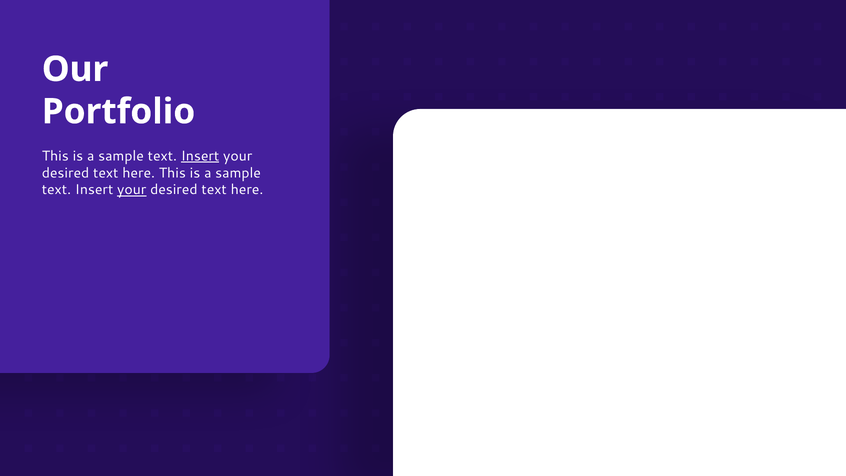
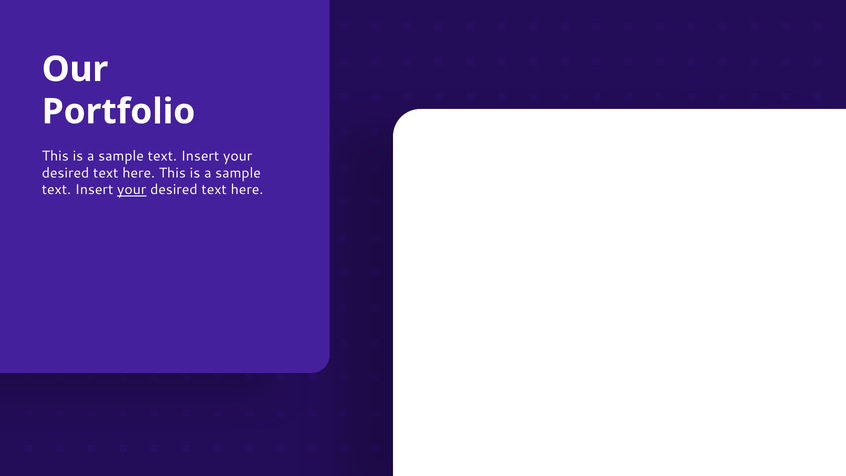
Insert underline: present -> none (200, 156)
